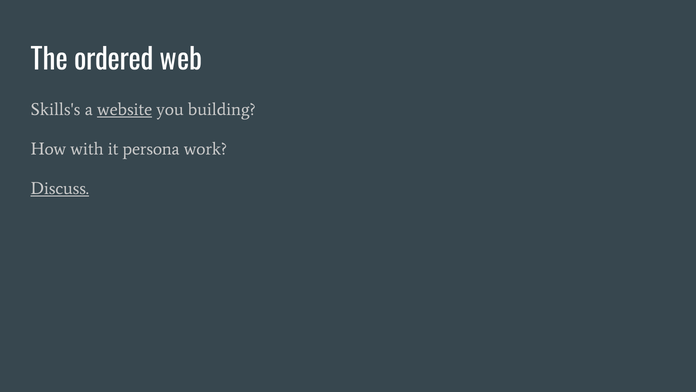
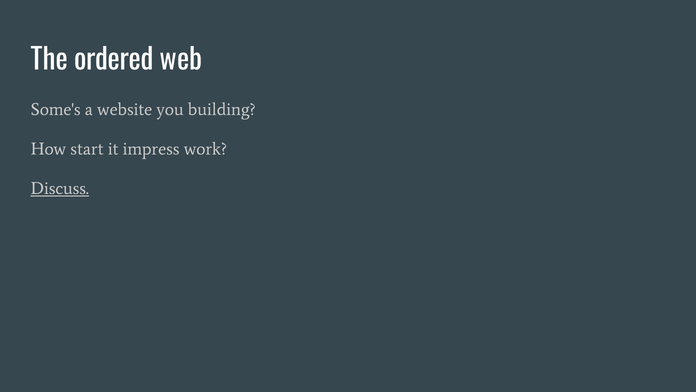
Skills's: Skills's -> Some's (56, 109)
website underline: present -> none (125, 109)
with: with -> start (87, 149)
persona: persona -> impress (151, 149)
